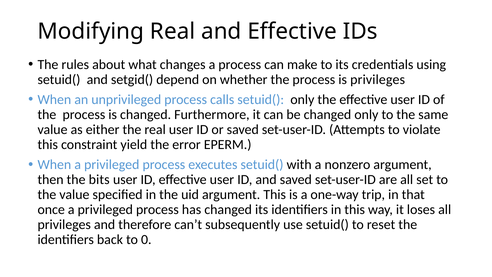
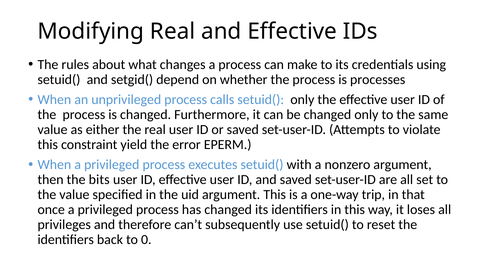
is privileges: privileges -> processes (378, 79)
